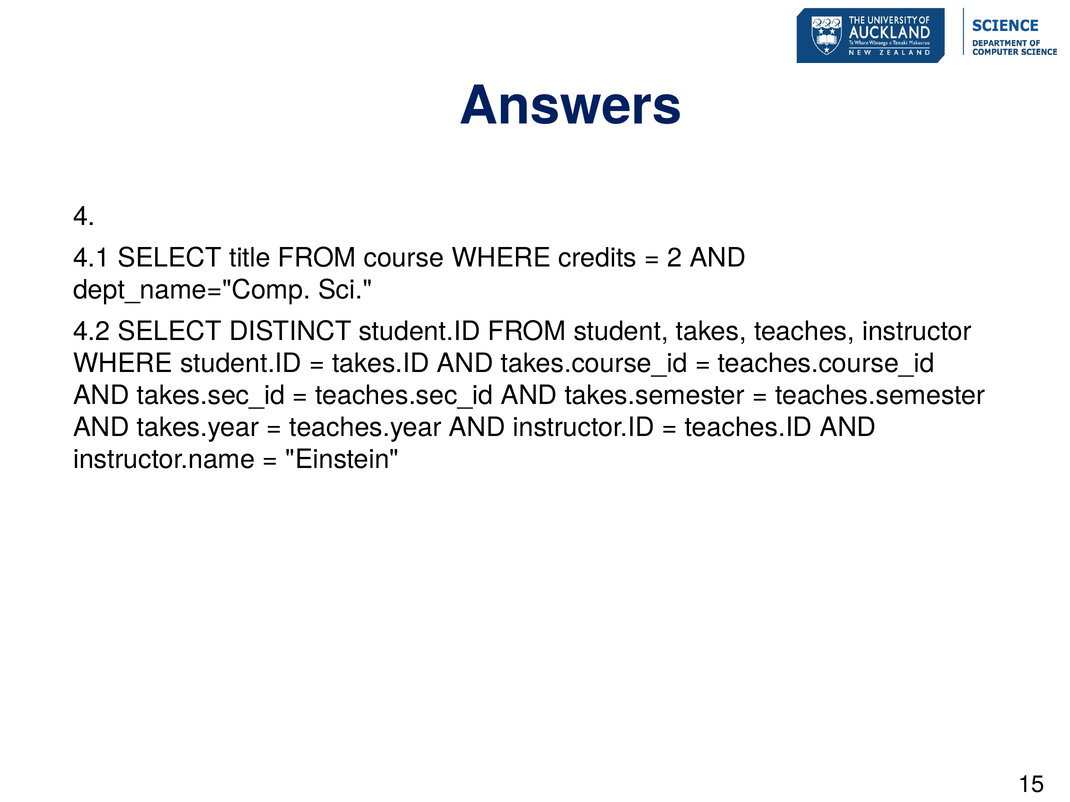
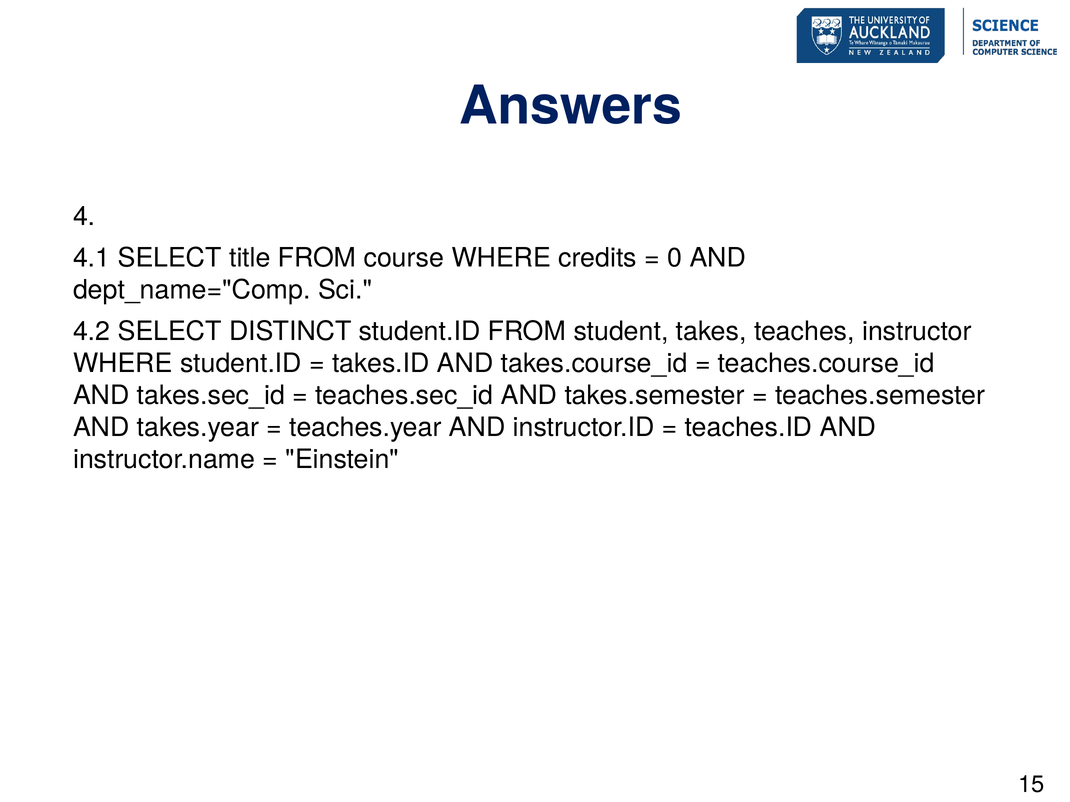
2: 2 -> 0 (675, 258)
